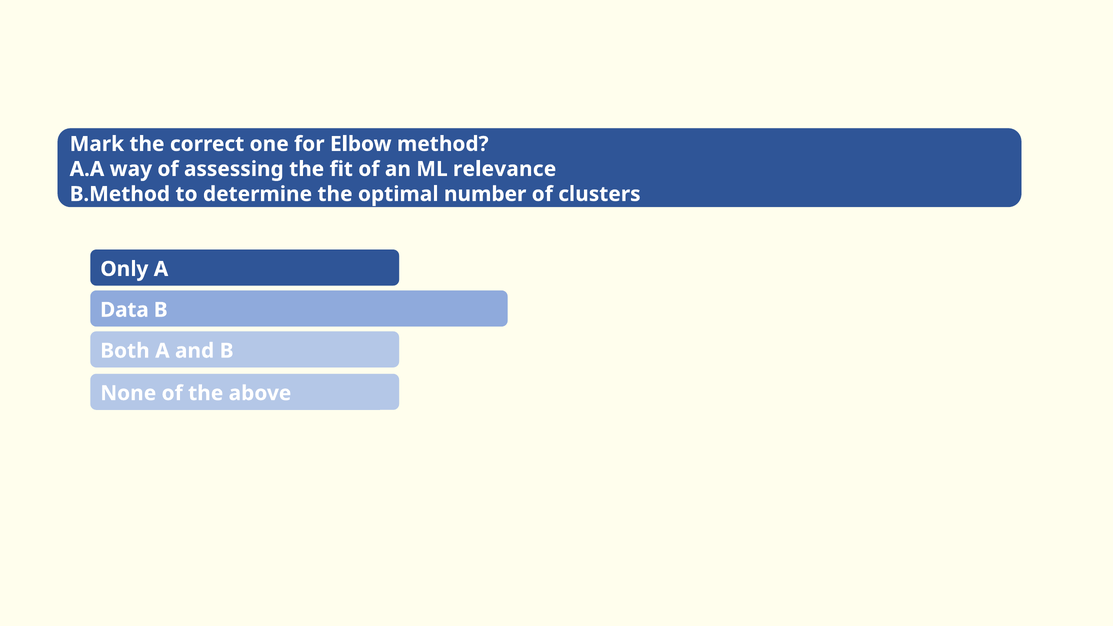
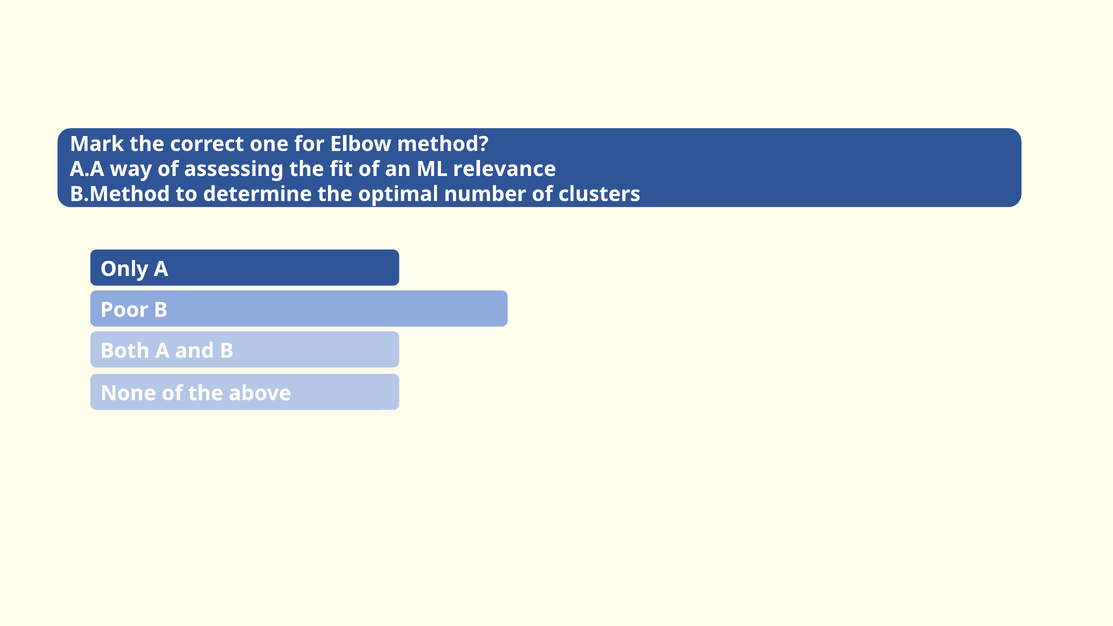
Data: Data -> Poor (124, 310)
